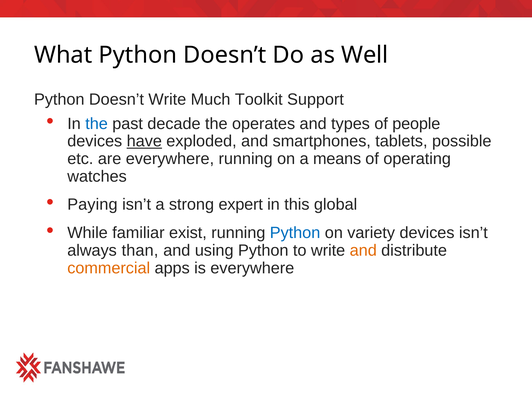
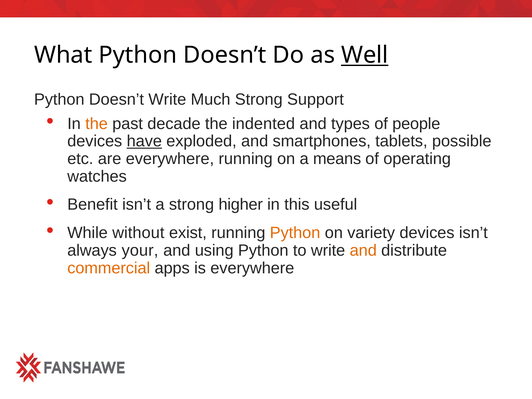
Well underline: none -> present (365, 55)
Much Toolkit: Toolkit -> Strong (259, 99)
the colour: blue -> orange (97, 124)
operates: operates -> indented (264, 124)
Paying: Paying -> Benefit (93, 205)
expert: expert -> higher (241, 205)
global: global -> useful (336, 205)
familiar: familiar -> without (138, 233)
Python colour: blue -> orange (295, 233)
than: than -> your (140, 250)
